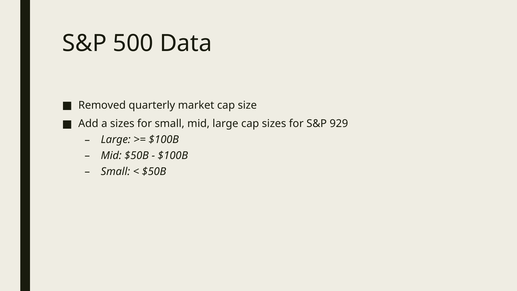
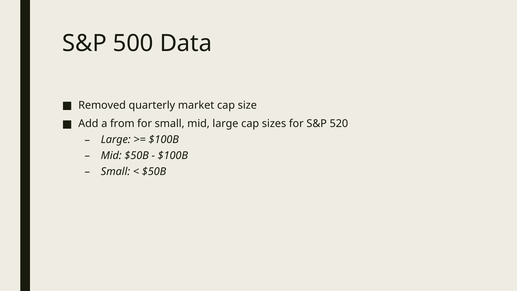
a sizes: sizes -> from (122, 124)
929: 929 -> 520 (339, 124)
